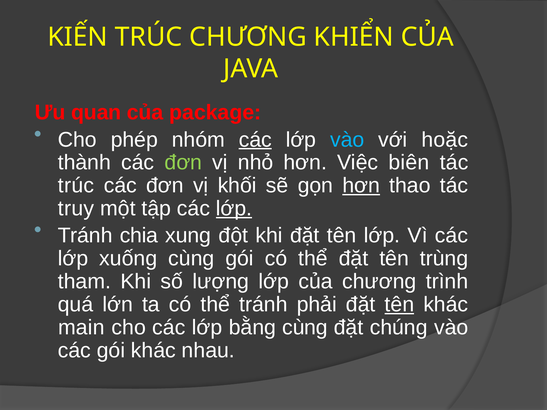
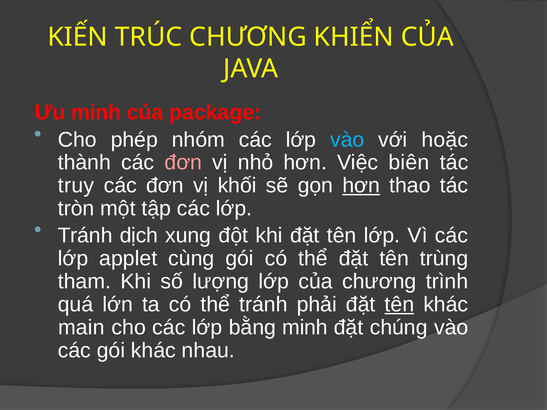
Ưu quan: quan -> minh (96, 113)
các underline: present -> none (255, 140)
đơn colour: light green -> pink (183, 163)
trúc: trúc -> truy (76, 186)
truy: truy -> tròn (76, 209)
lớp underline: present -> none (234, 209)
chia: chia -> dịch (139, 236)
xuống: xuống -> applet (128, 259)
bằng cùng: cùng -> minh (305, 328)
